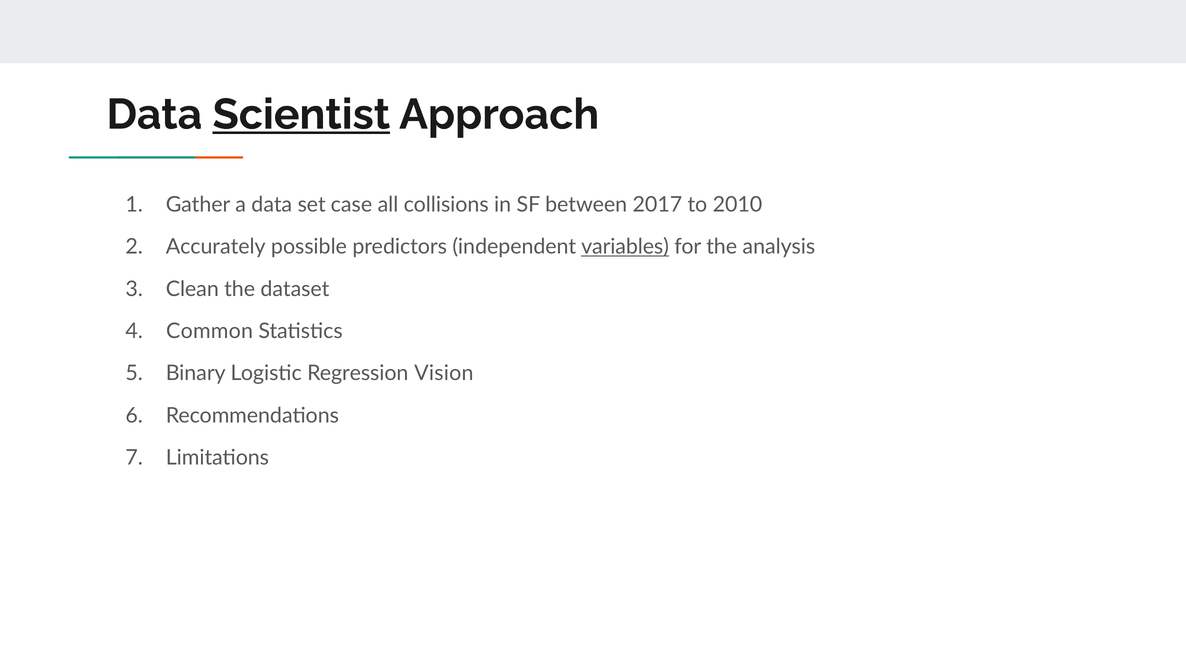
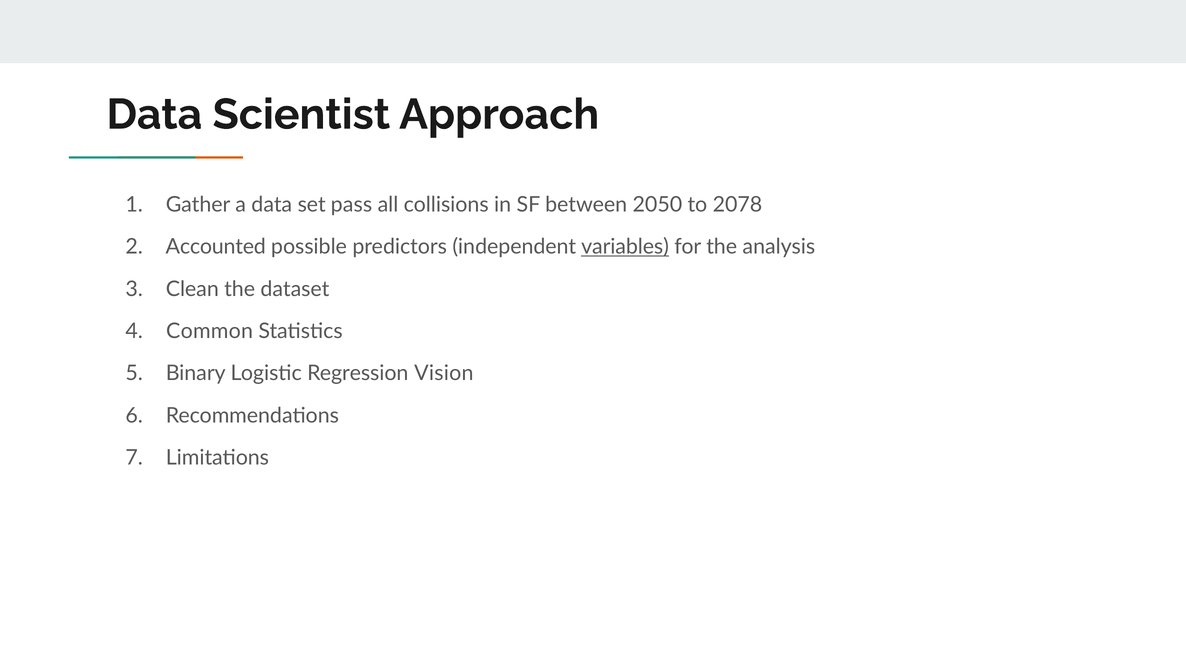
Scientist underline: present -> none (301, 115)
case: case -> pass (351, 205)
2017: 2017 -> 2050 (657, 205)
2010: 2010 -> 2078 (737, 205)
Accurately: Accurately -> Accounted (216, 247)
